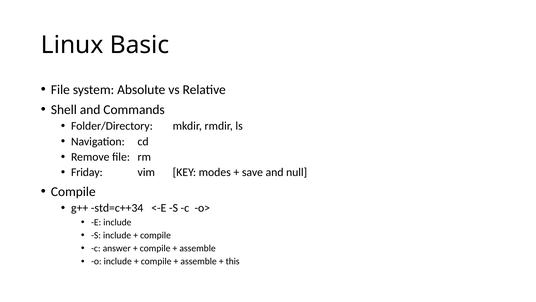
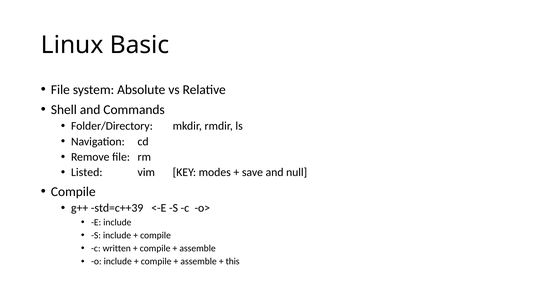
Friday: Friday -> Listed (87, 172)
std=c++34: std=c++34 -> std=c++39 (117, 208)
answer: answer -> written (117, 248)
